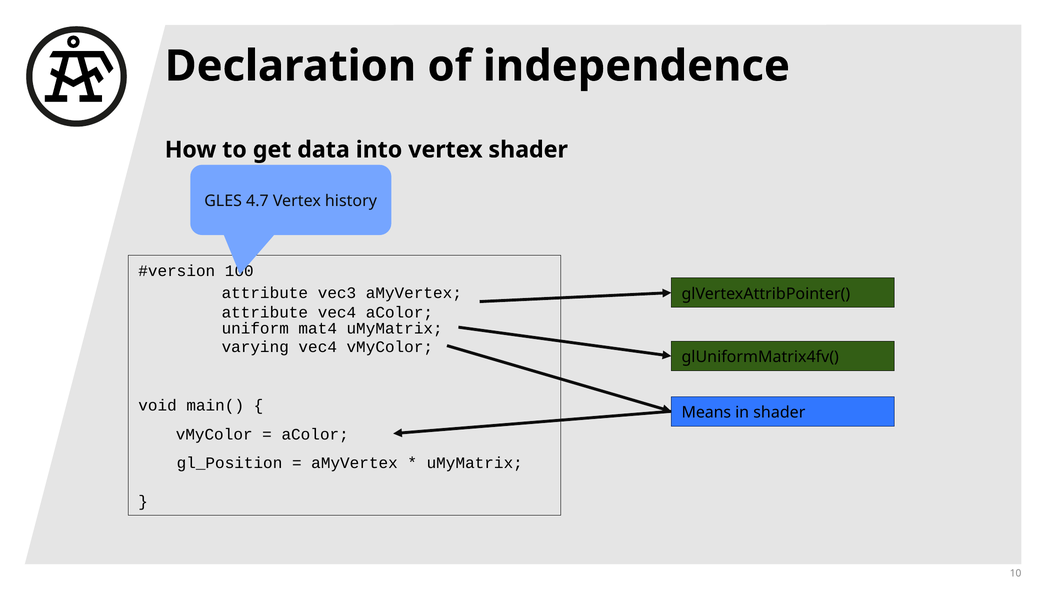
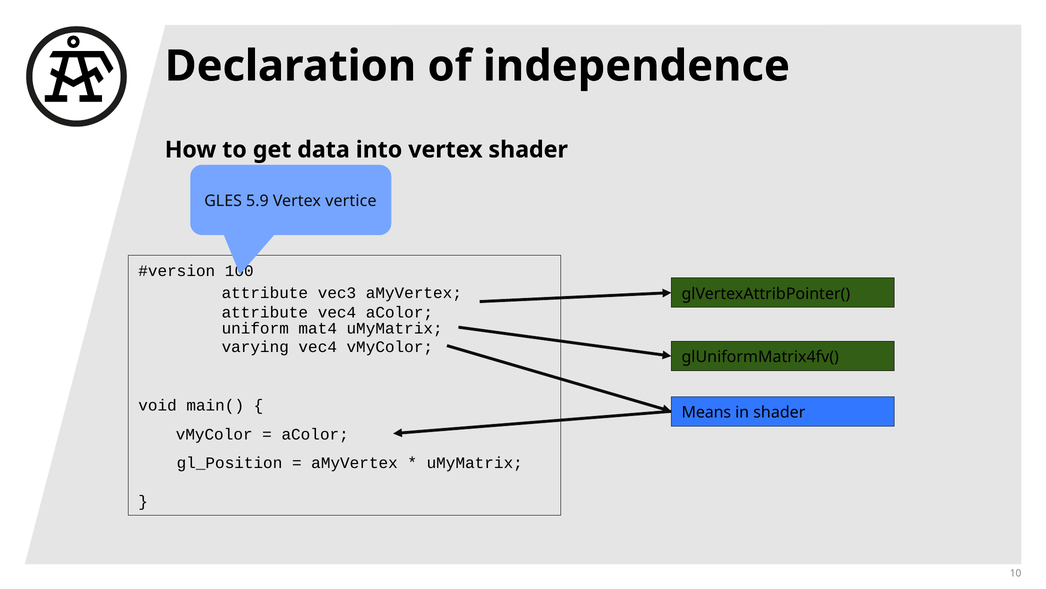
4.7: 4.7 -> 5.9 (257, 201)
history: history -> vertice (351, 201)
